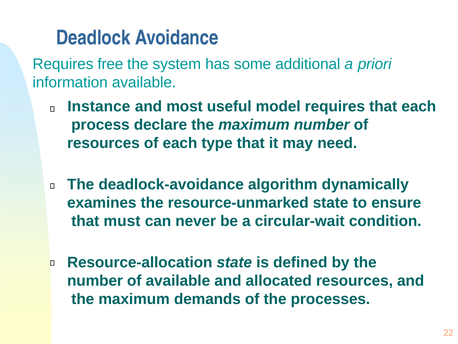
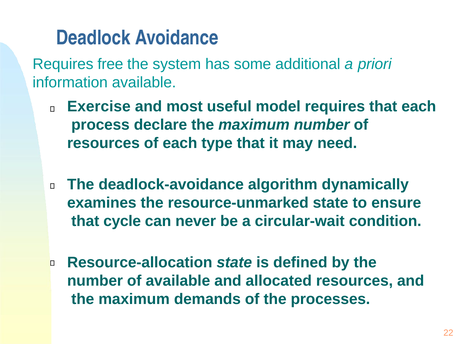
Instance: Instance -> Exercise (99, 106)
must: must -> cycle (122, 221)
